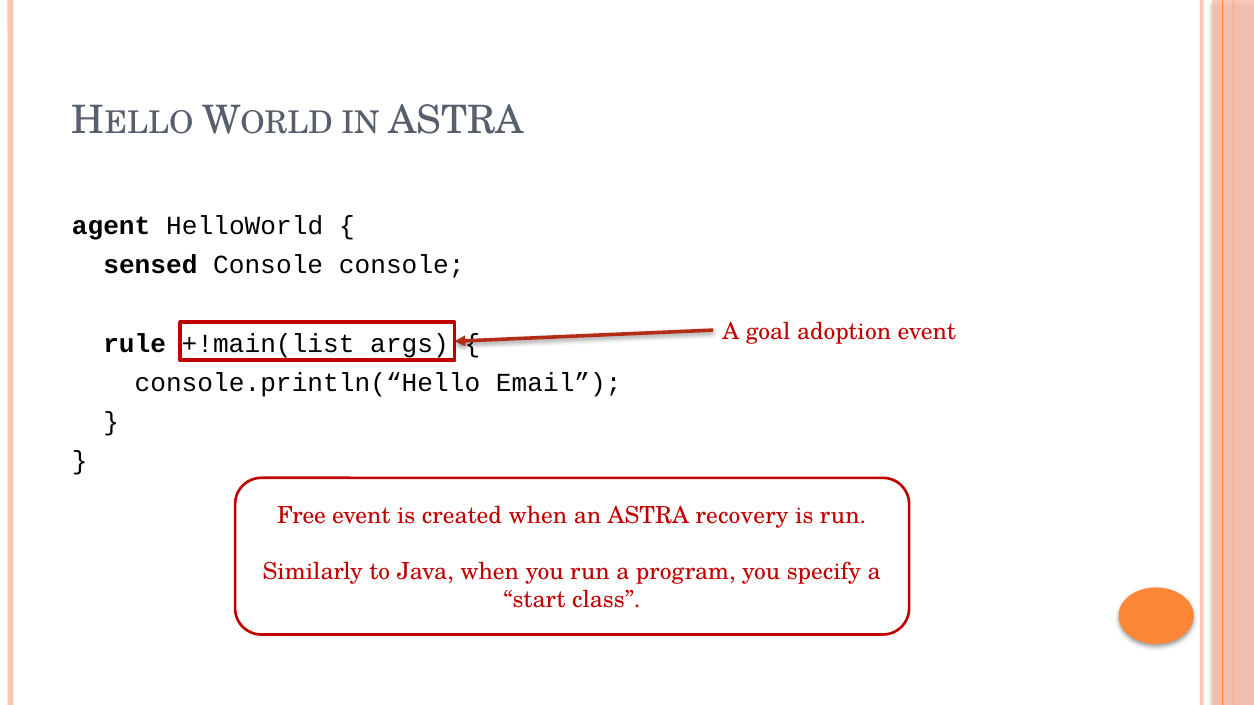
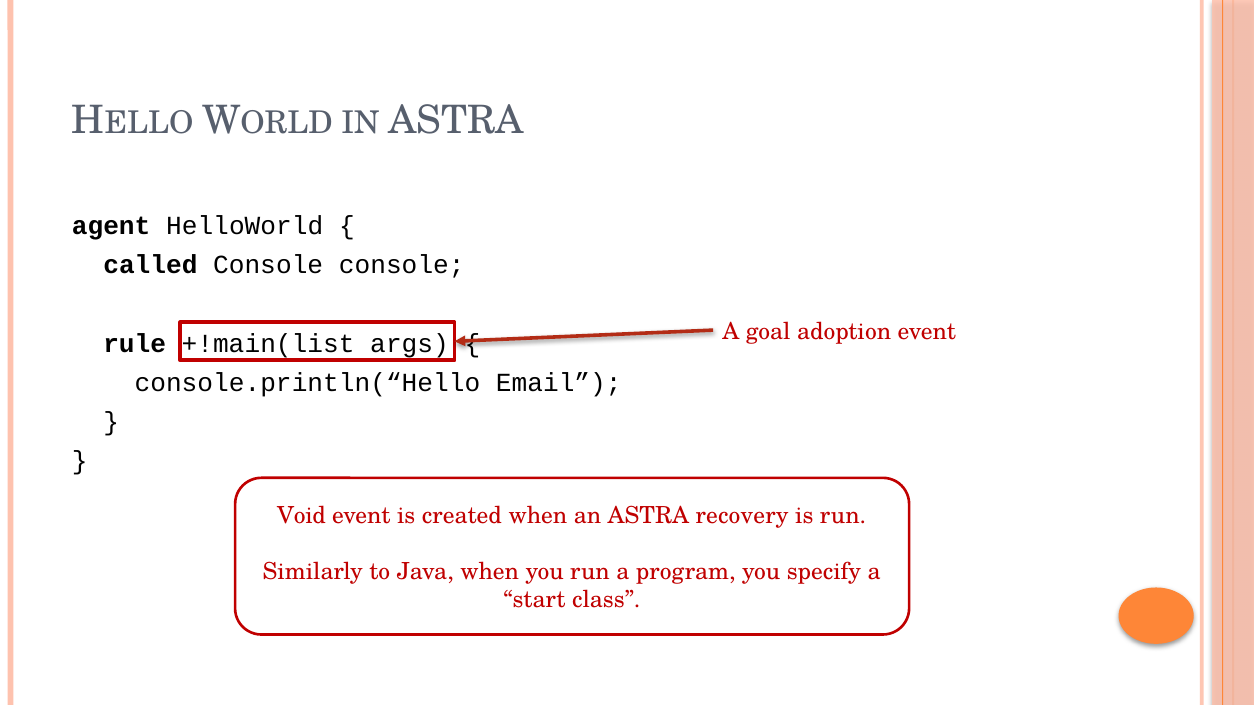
sensed: sensed -> called (150, 265)
Free: Free -> Void (302, 516)
